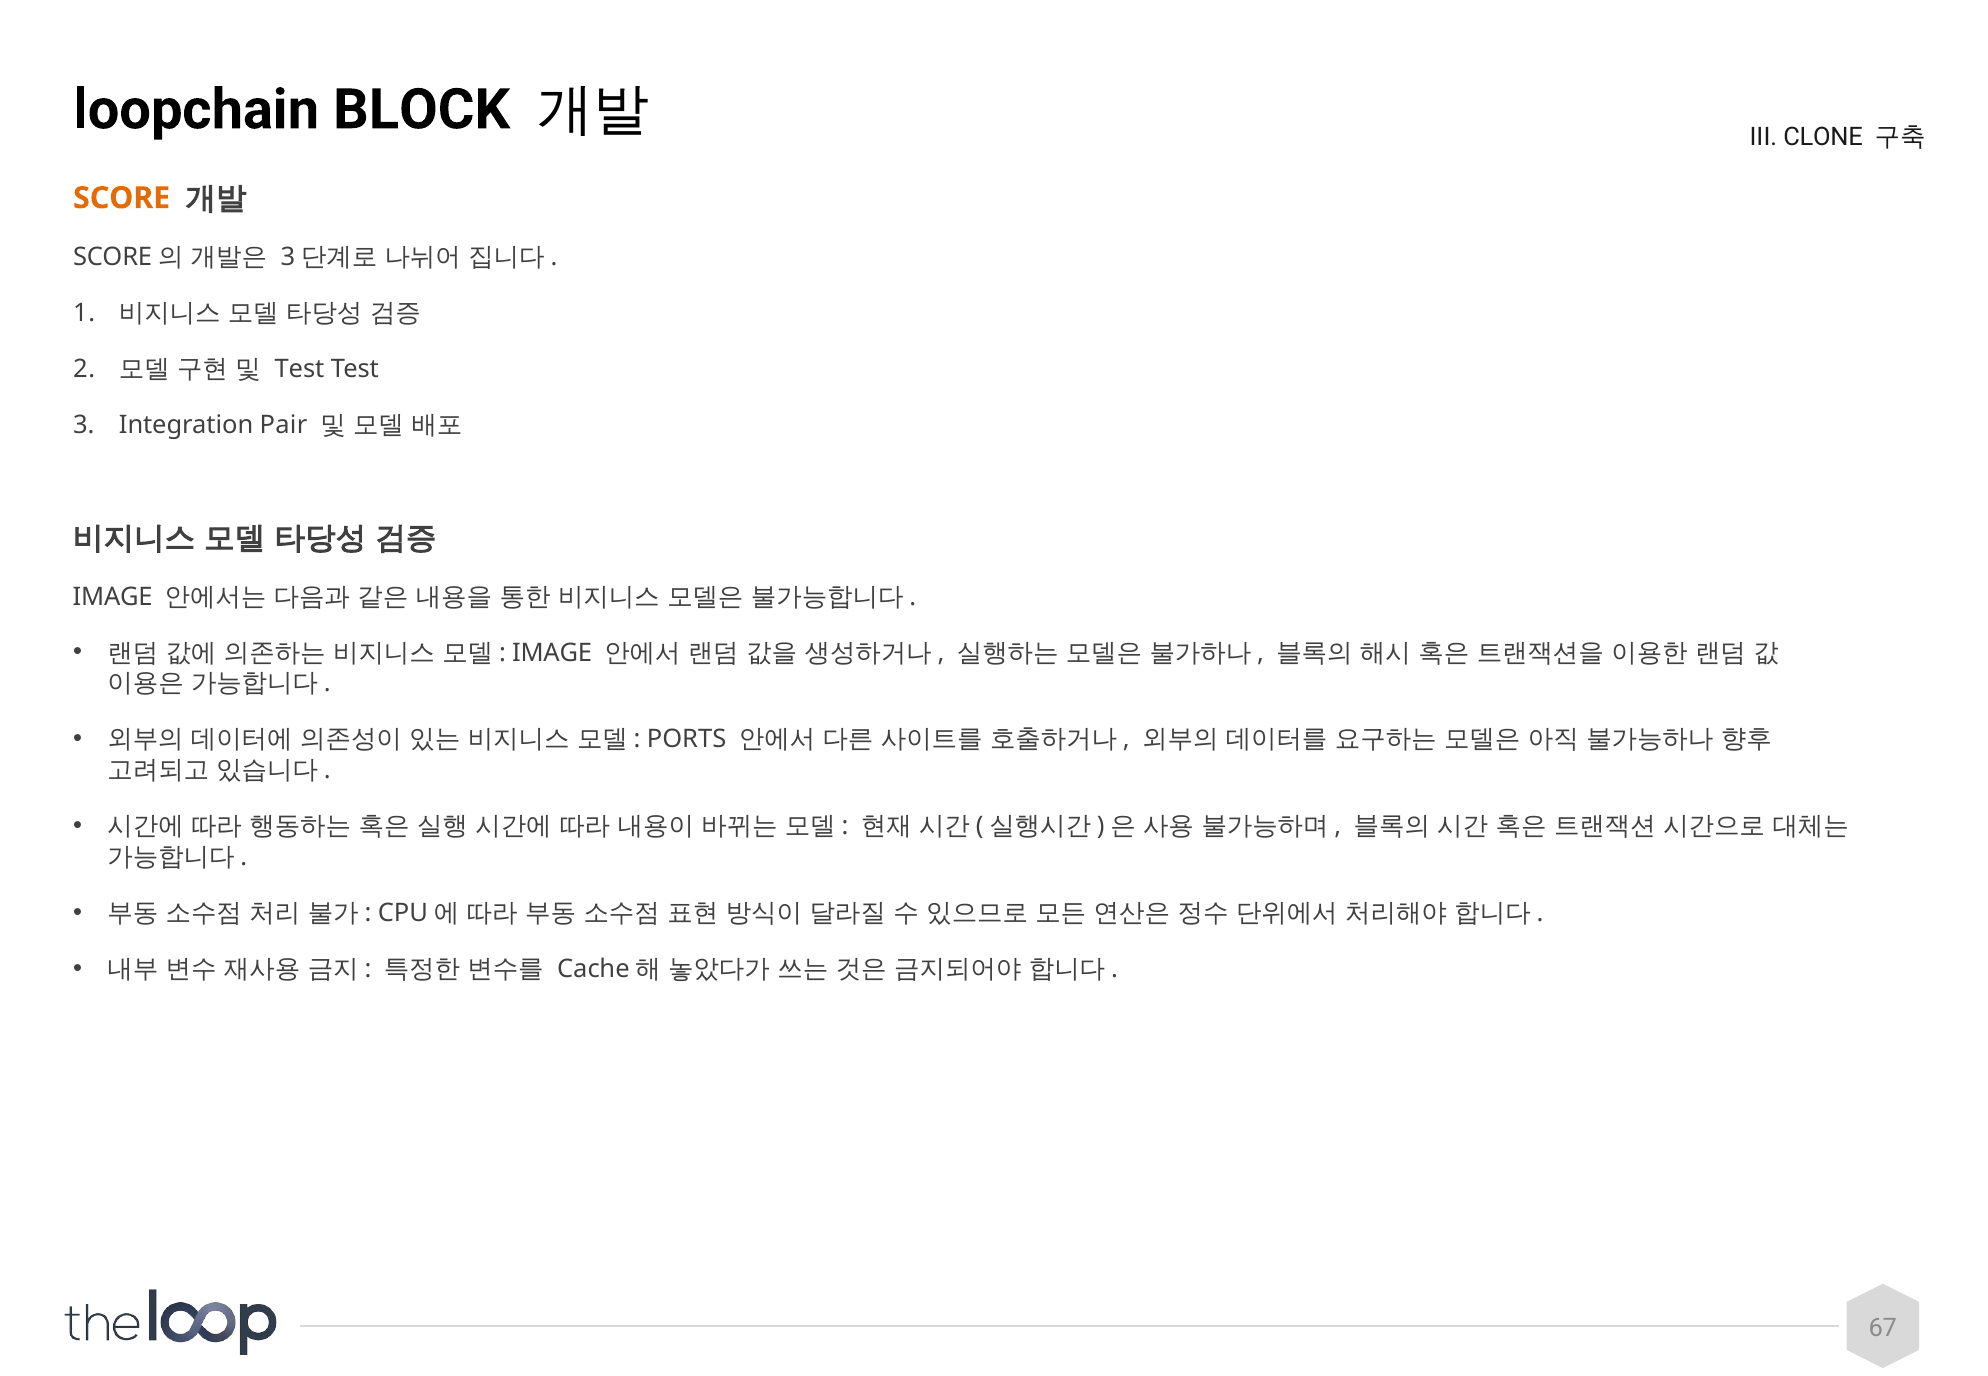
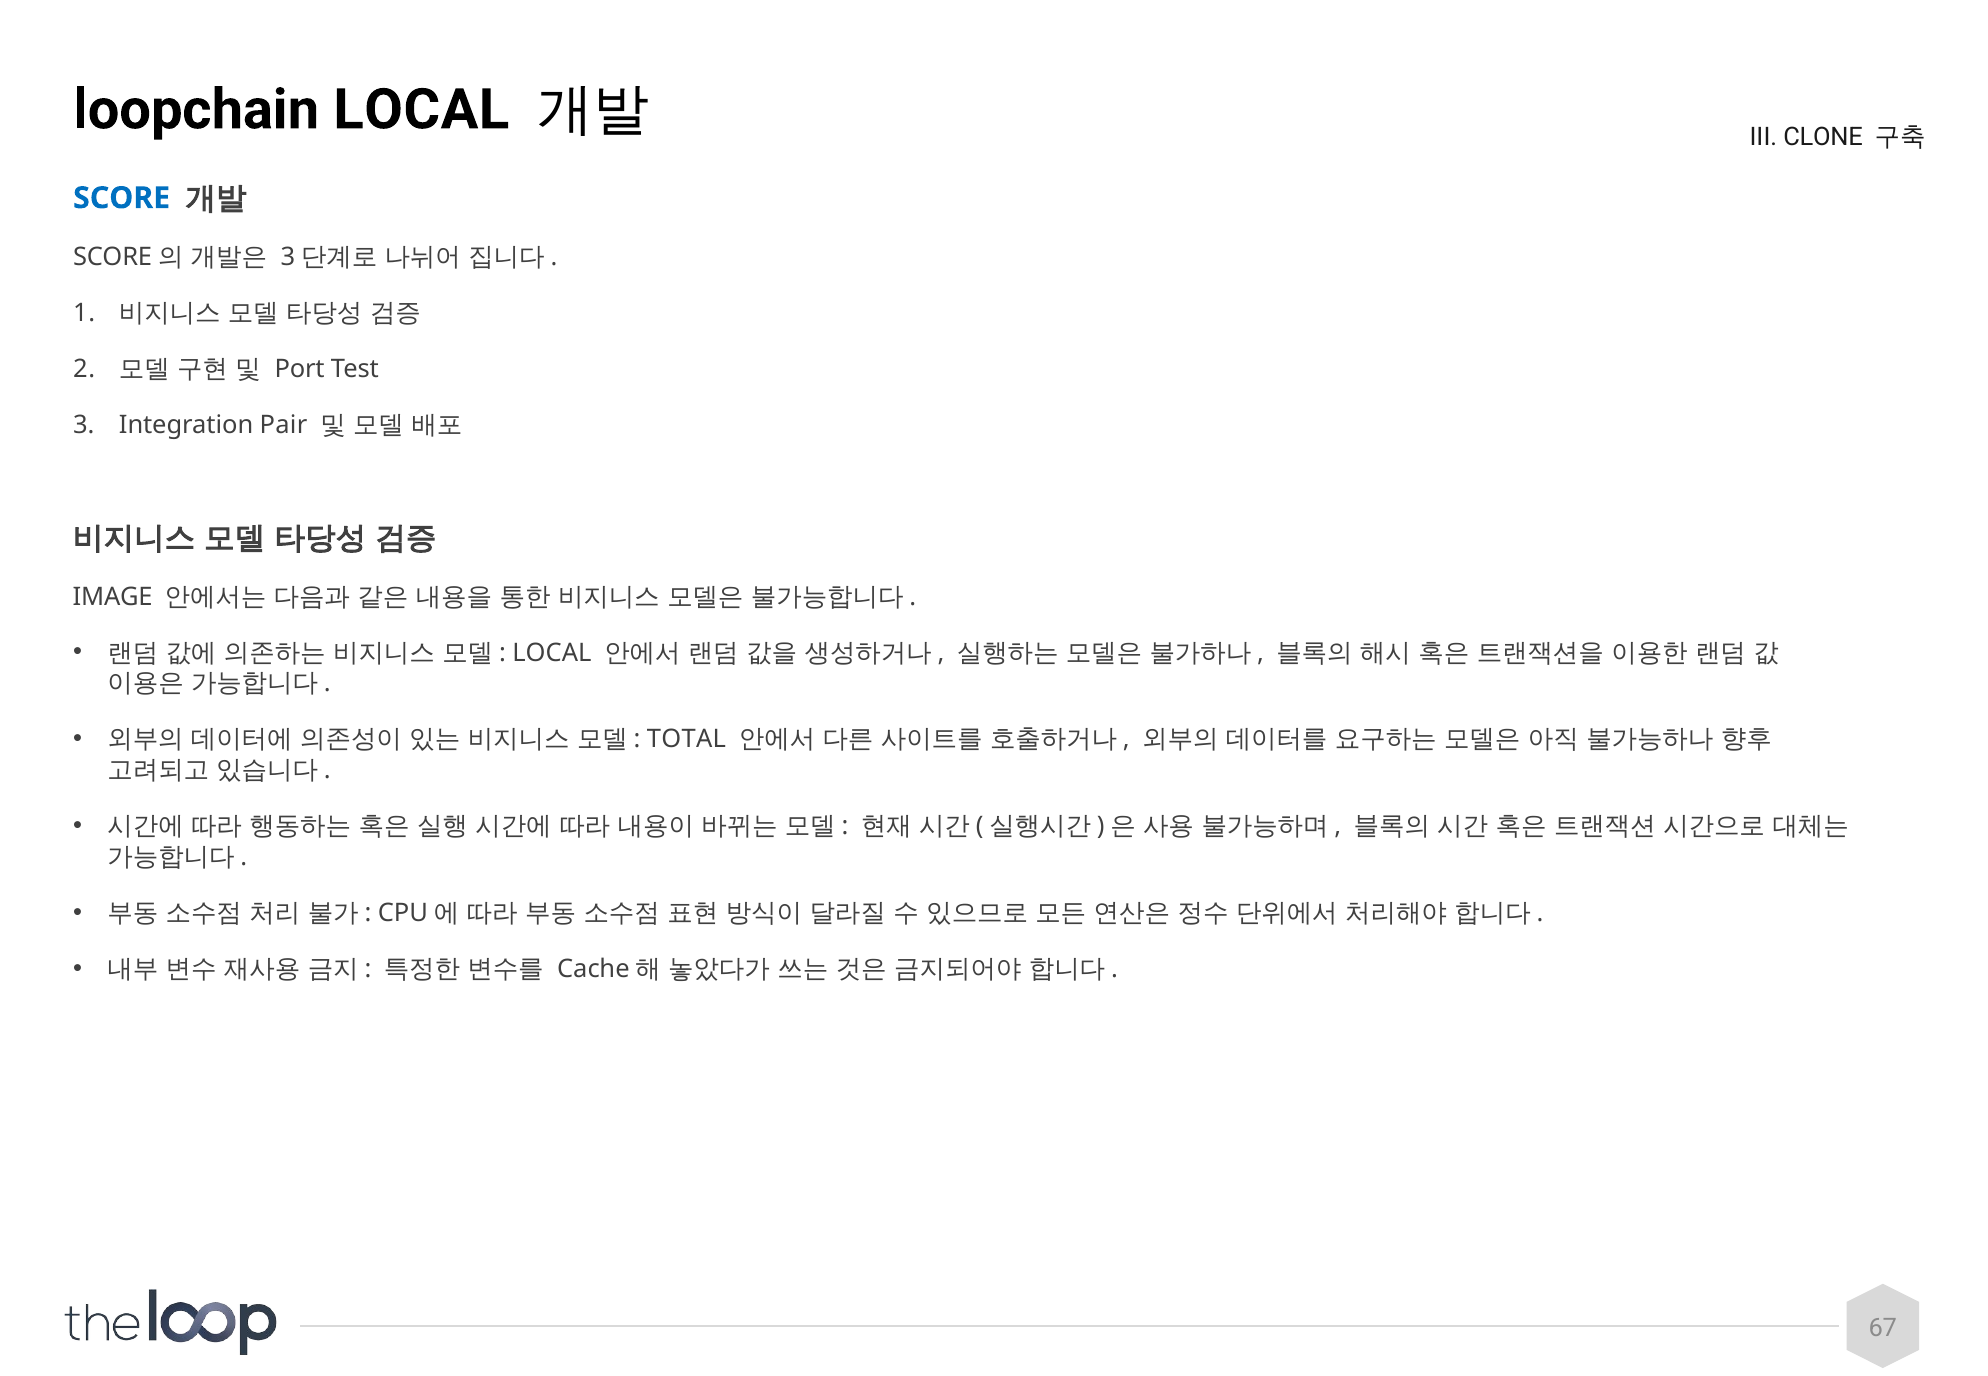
loopchain BLOCK: BLOCK -> LOCAL (421, 110)
SCORE colour: orange -> blue (122, 198)
Test: Test -> Port (300, 369)
IMAGE: IMAGE -> LOCAL (552, 653)
PORTS: PORTS -> TOTAL (686, 740)
